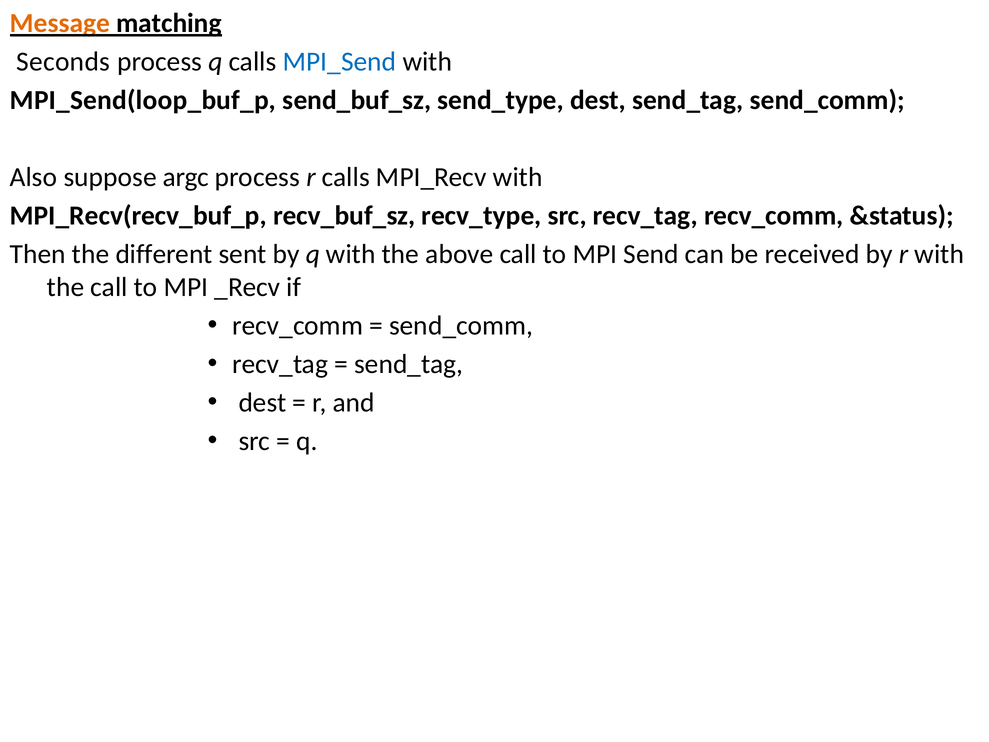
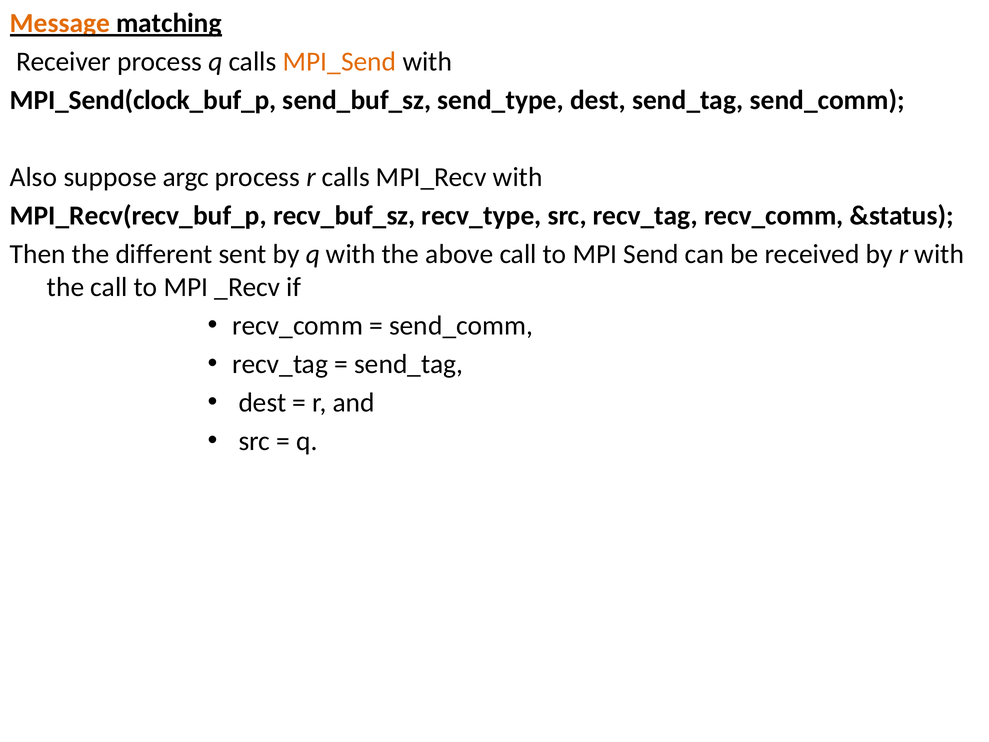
Seconds: Seconds -> Receiver (64, 62)
MPI_Send colour: blue -> orange (339, 62)
MPI_Send(loop_buf_p: MPI_Send(loop_buf_p -> MPI_Send(clock_buf_p (143, 100)
